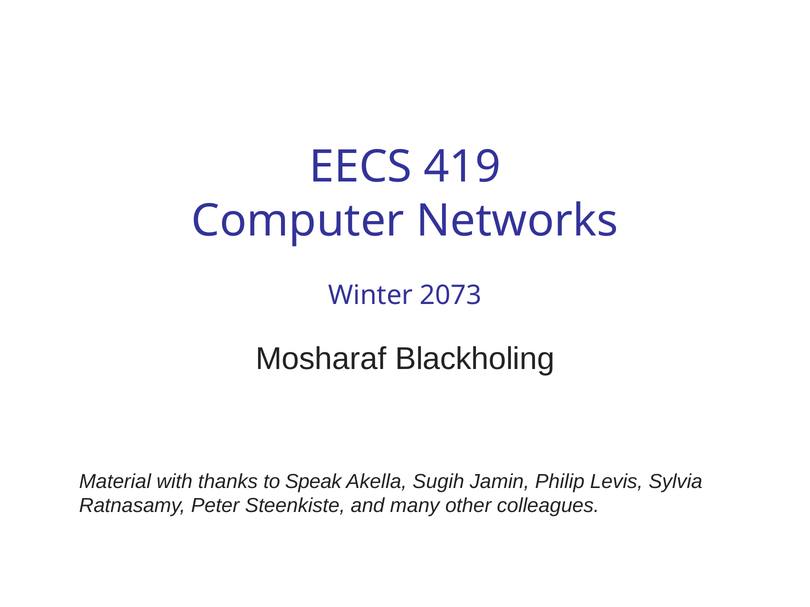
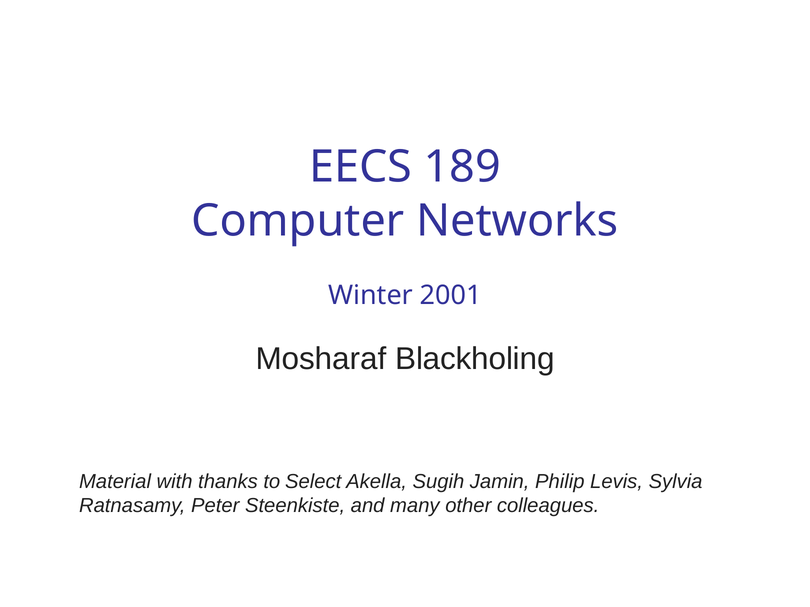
419: 419 -> 189 (462, 167)
2073: 2073 -> 2001 (451, 295)
Speak: Speak -> Select (313, 482)
